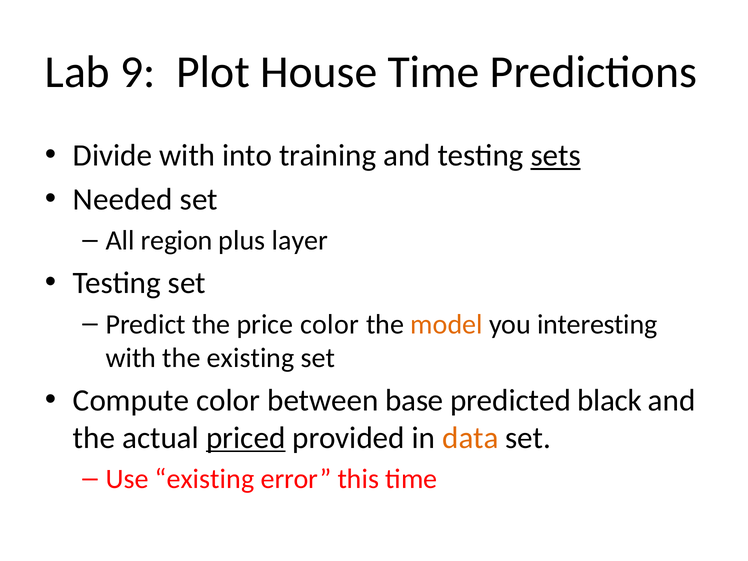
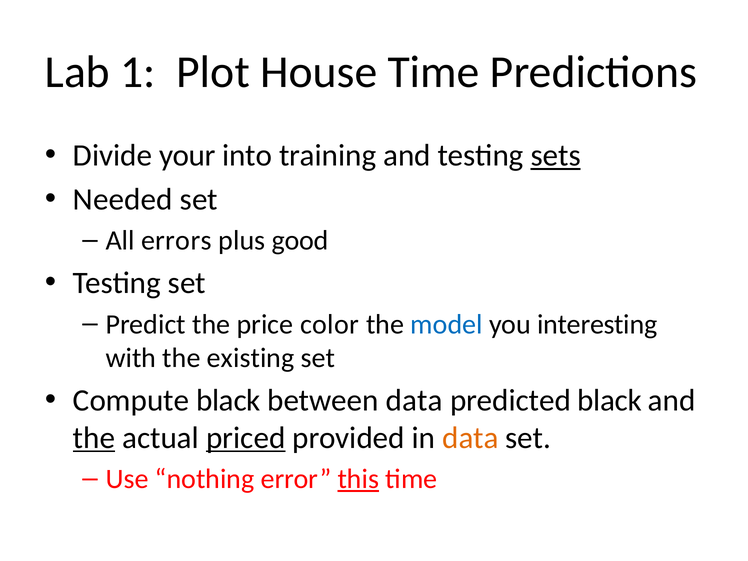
9: 9 -> 1 (138, 72)
Divide with: with -> your (187, 156)
region: region -> errors (176, 241)
layer: layer -> good (300, 241)
model colour: orange -> blue (447, 324)
Compute color: color -> black (228, 400)
between base: base -> data (414, 400)
the underline: none -> present (94, 438)
Use existing: existing -> nothing (205, 479)
this underline: none -> present (358, 479)
